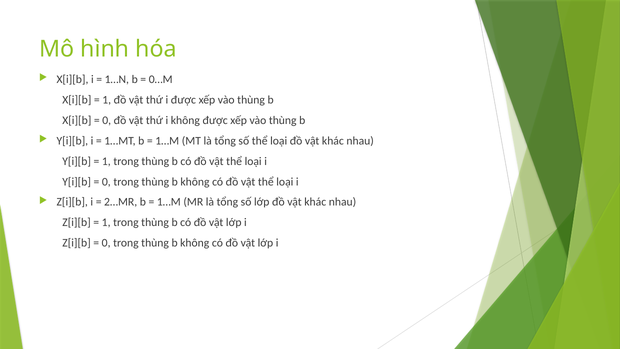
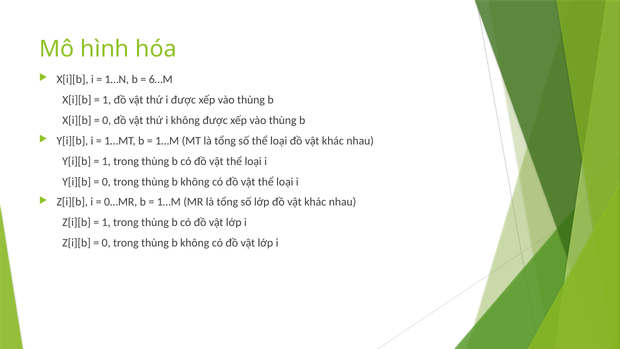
0…M: 0…M -> 6…M (161, 80)
2…MR: 2…MR -> 0…MR (121, 202)
